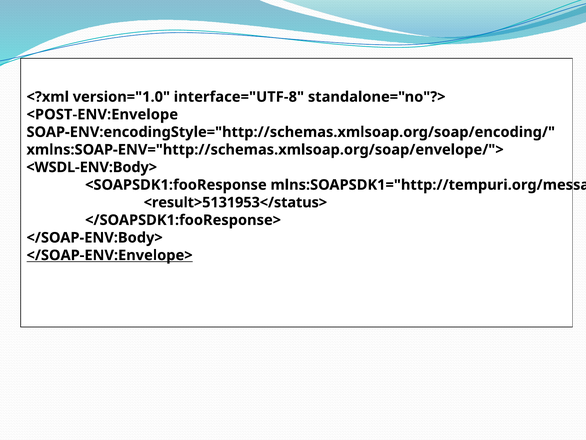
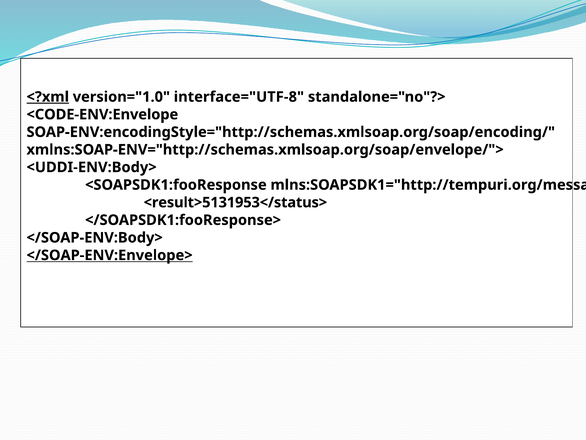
<?xml underline: none -> present (48, 97)
<POST-ENV:Envelope: <POST-ENV:Envelope -> <CODE-ENV:Envelope (102, 114)
<WSDL-ENV:Body>: <WSDL-ENV:Body> -> <UDDI-ENV:Body> (92, 167)
